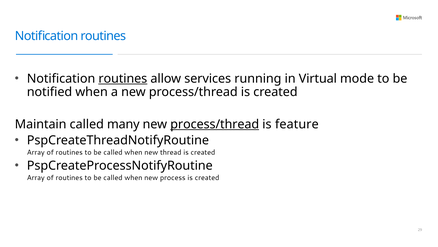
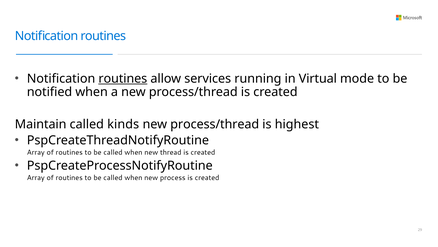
many: many -> kinds (123, 124)
process/thread underline: present -> none (215, 124)
feature: feature -> highest (297, 124)
